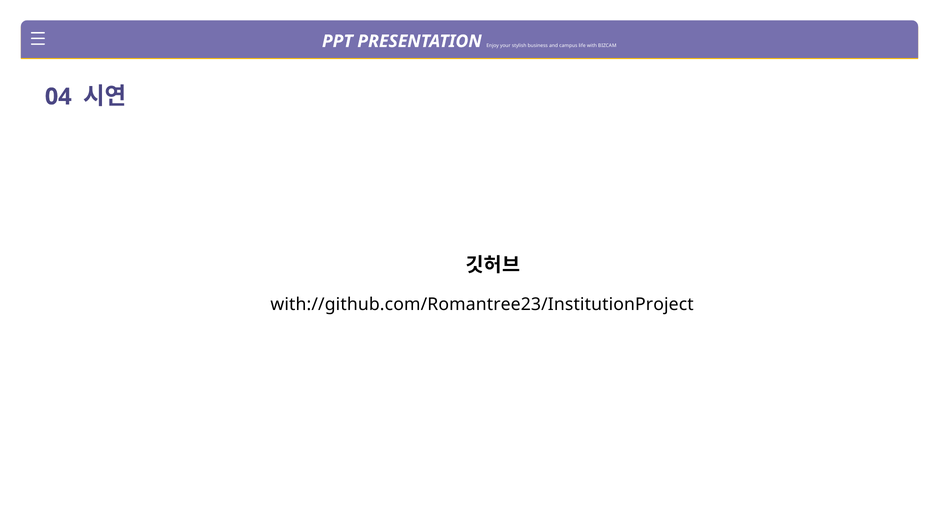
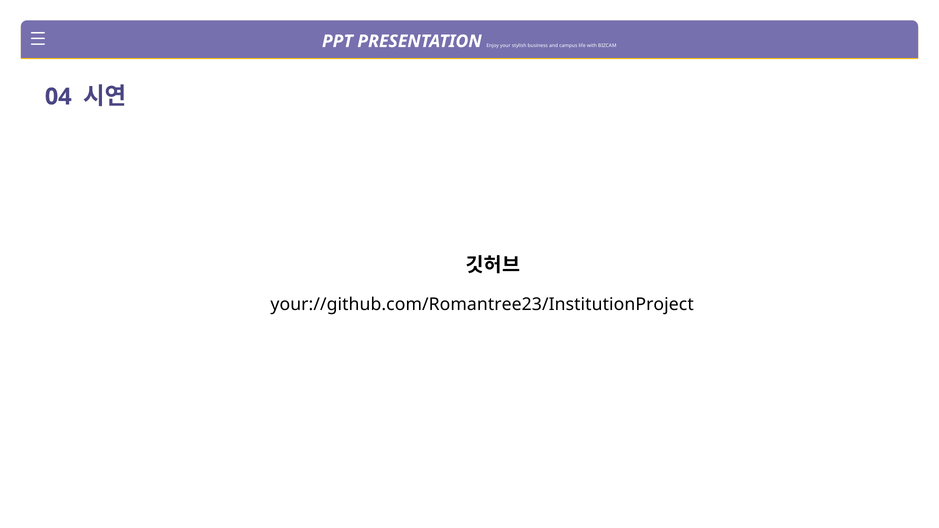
with://github.com/Romantree23/InstitutionProject: with://github.com/Romantree23/InstitutionProject -> your://github.com/Romantree23/InstitutionProject (482, 305)
